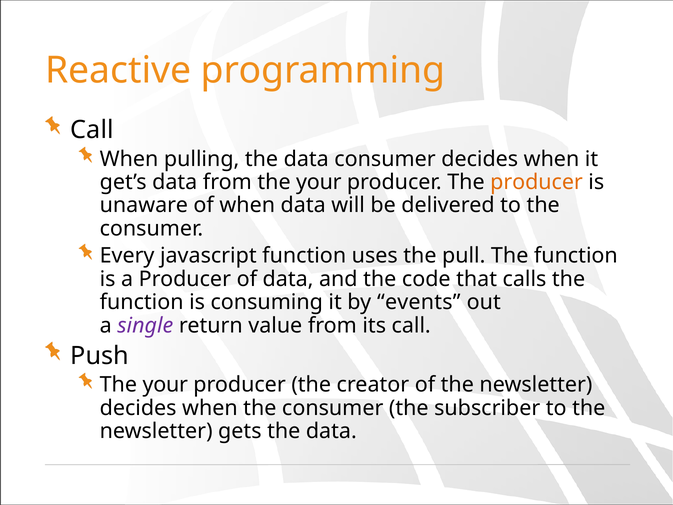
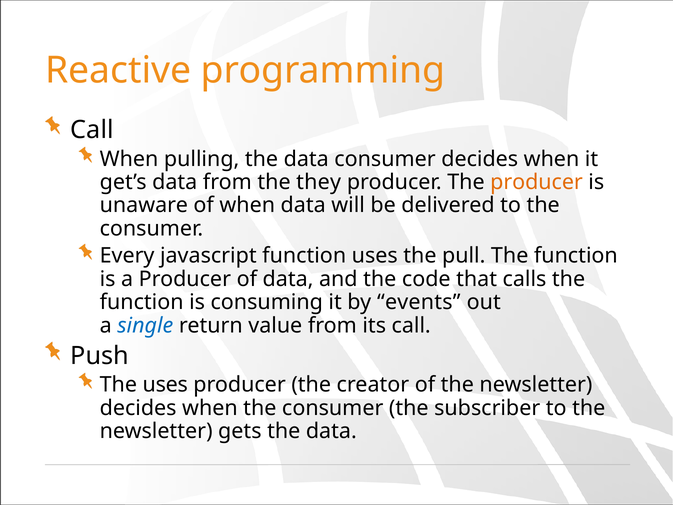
from the your: your -> they (319, 182)
single colour: purple -> blue (145, 325)
your: your -> uses (165, 385)
